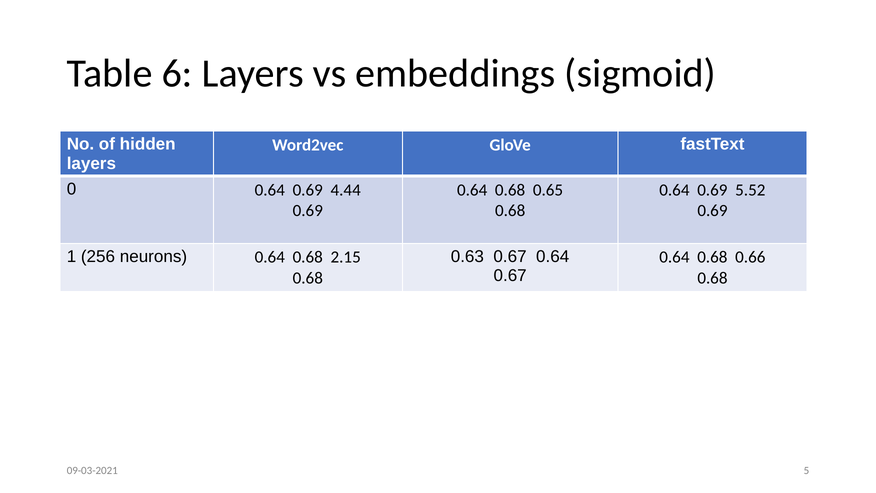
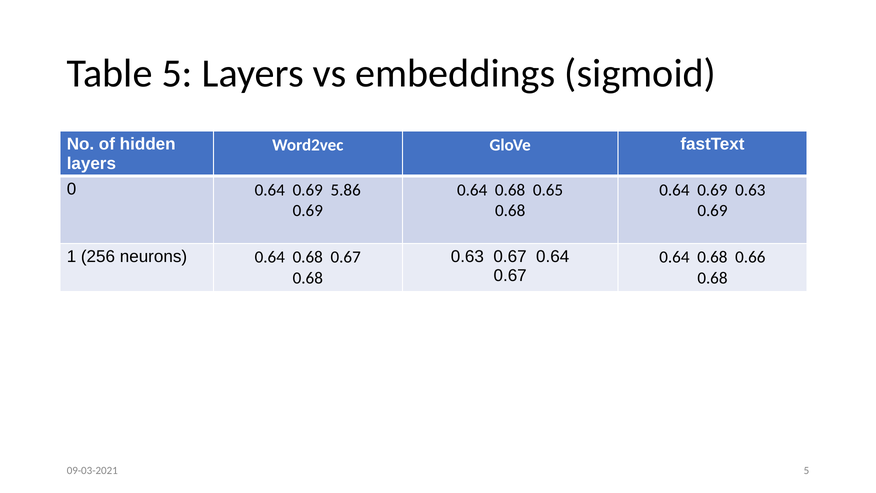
Table 6: 6 -> 5 (177, 74)
4.44: 4.44 -> 5.86 (346, 190)
0.69 5.52: 5.52 -> 0.63 (750, 190)
0.68 2.15: 2.15 -> 0.67 (346, 257)
